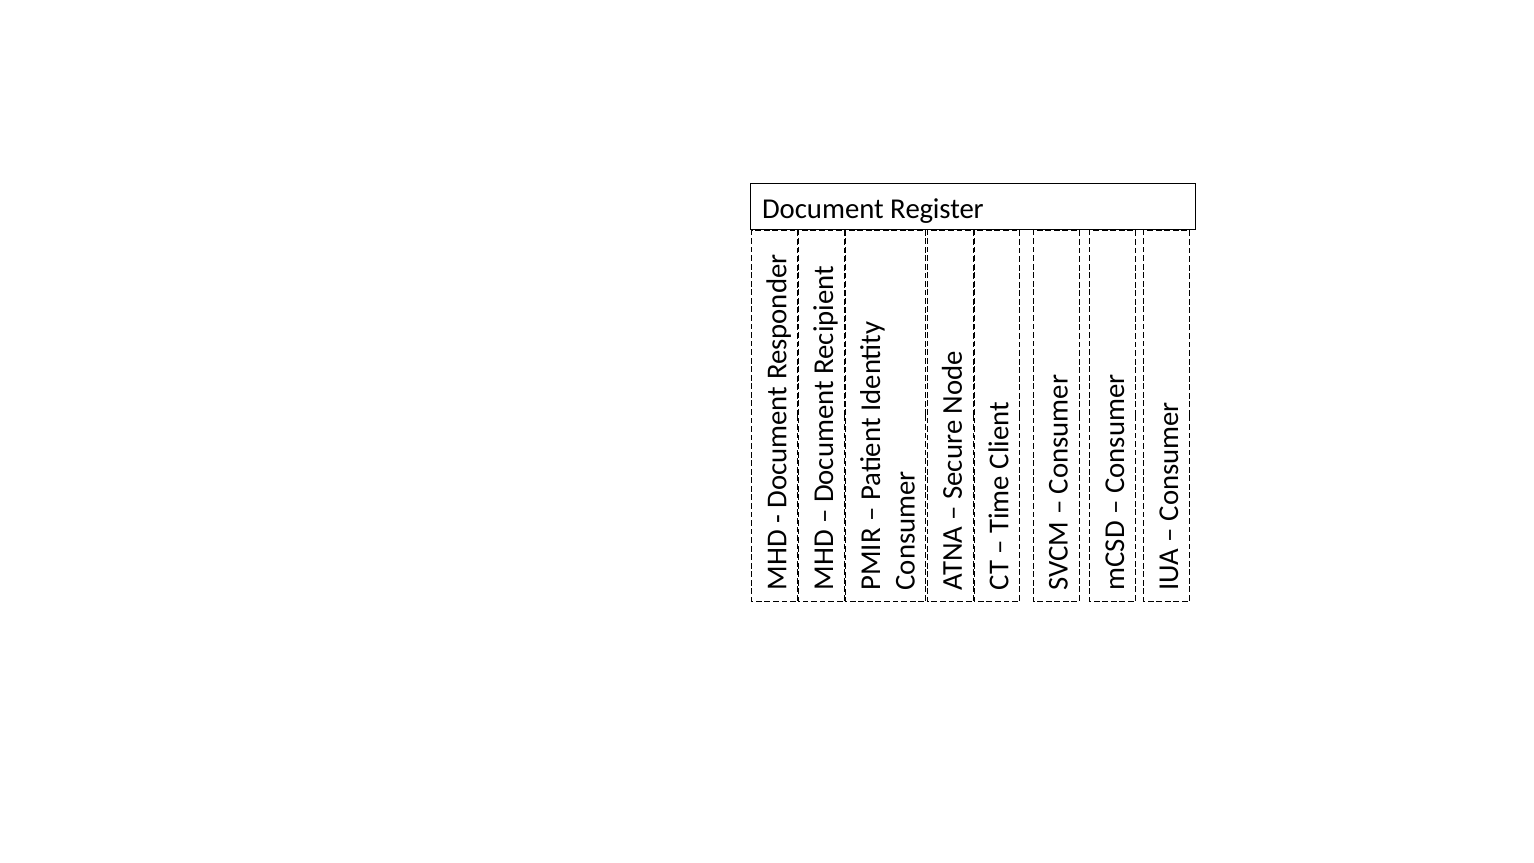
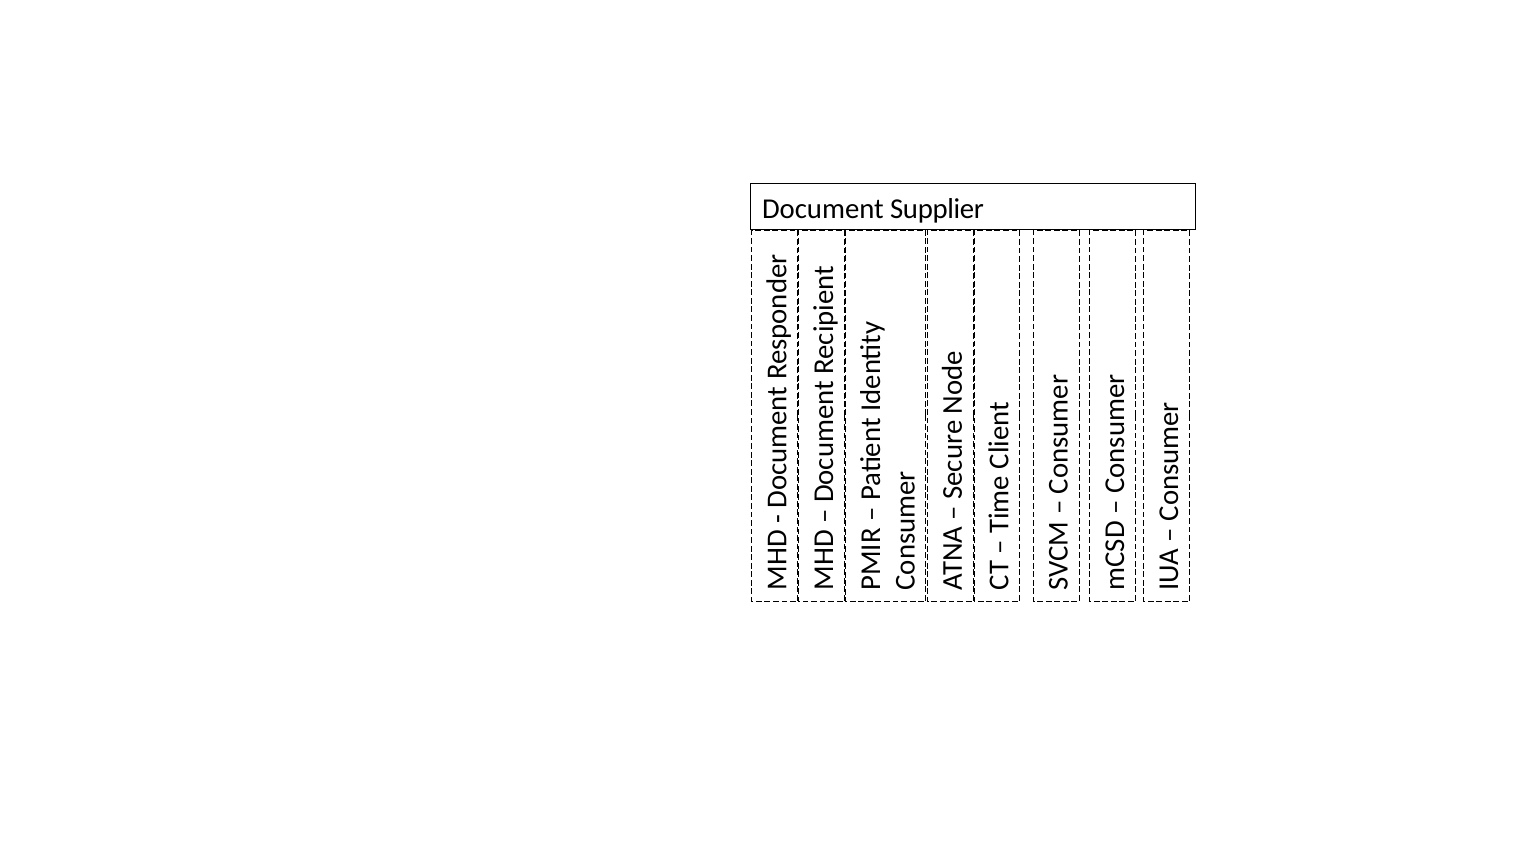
Register: Register -> Supplier (937, 209)
